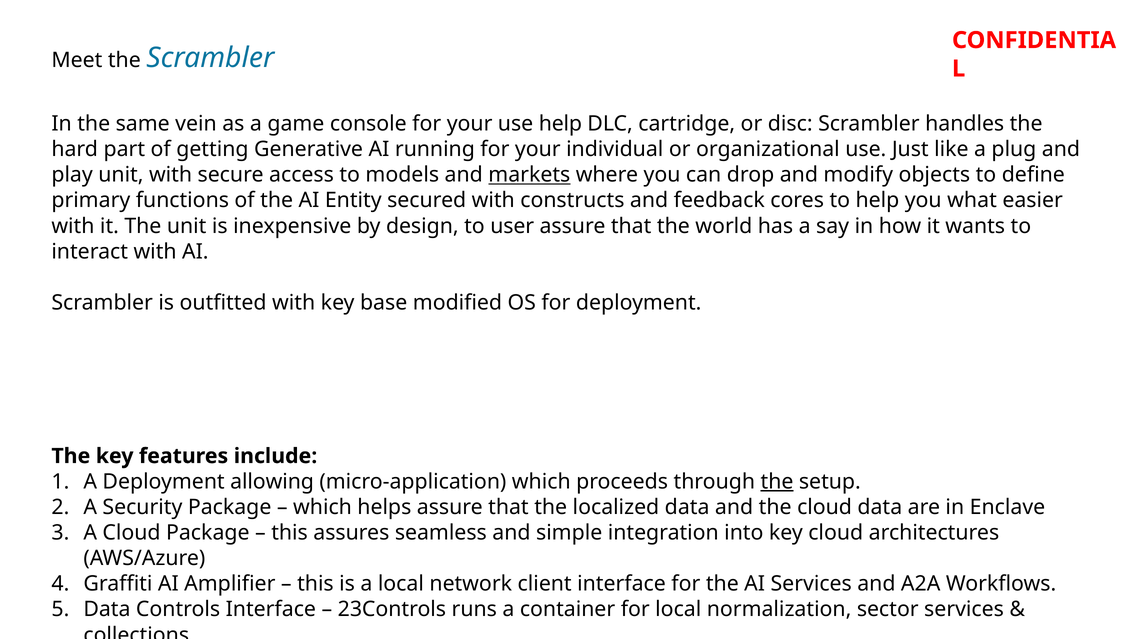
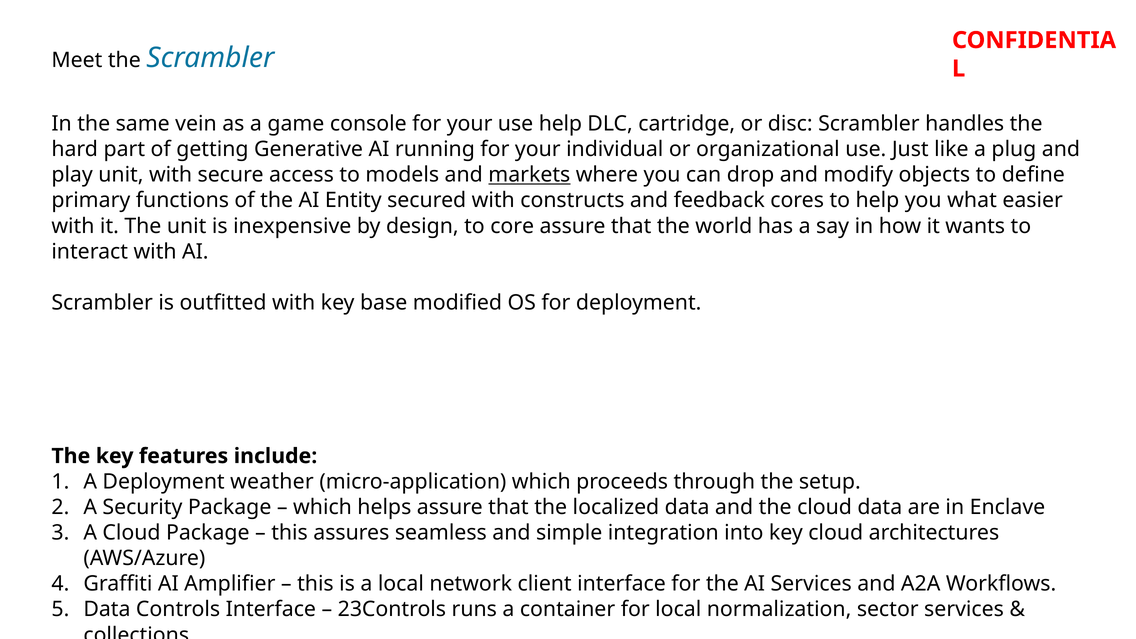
user: user -> core (512, 226)
allowing: allowing -> weather (272, 482)
the underline: present -> none (777, 482)
